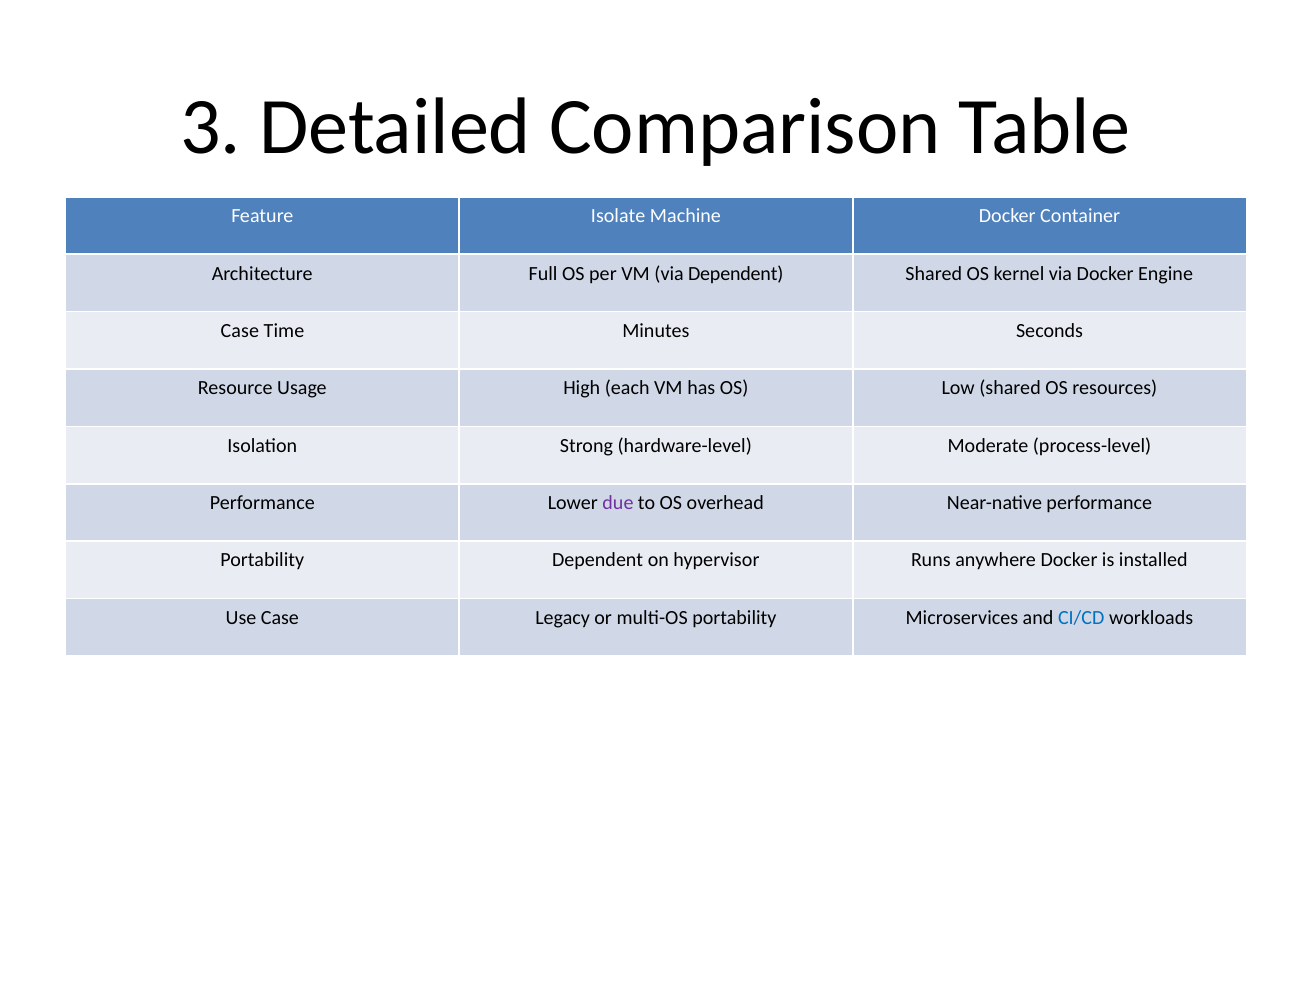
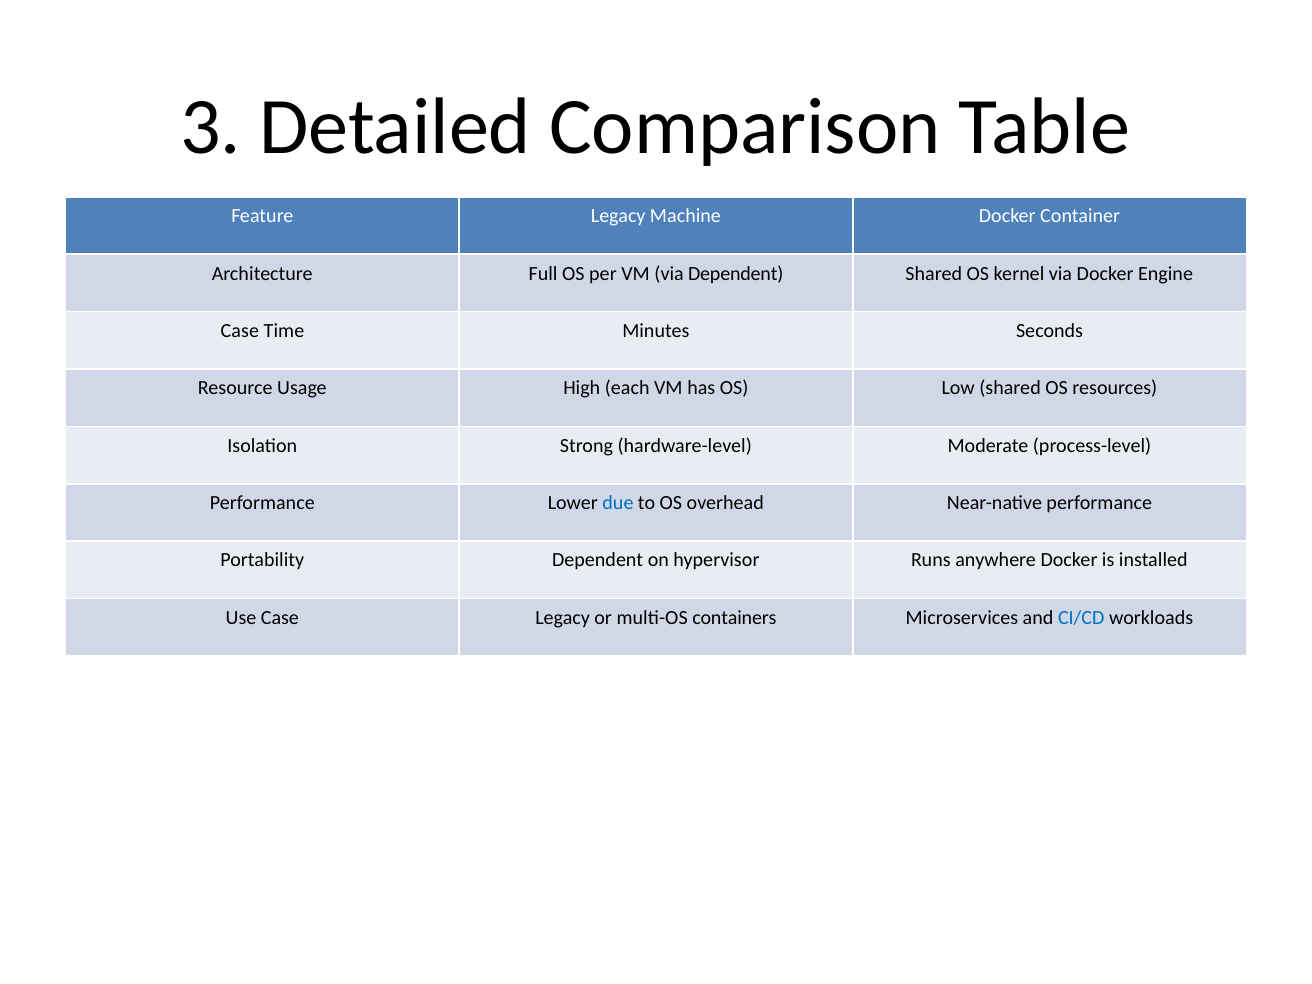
Feature Isolate: Isolate -> Legacy (618, 216)
due colour: purple -> blue (618, 503)
multi-OS portability: portability -> containers (734, 618)
